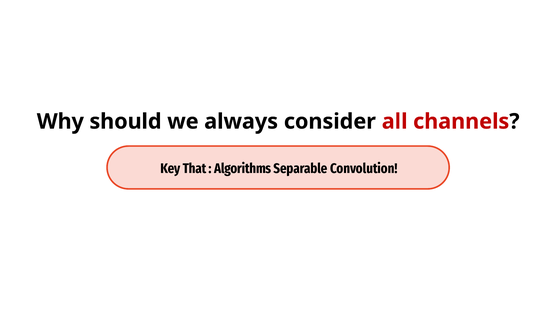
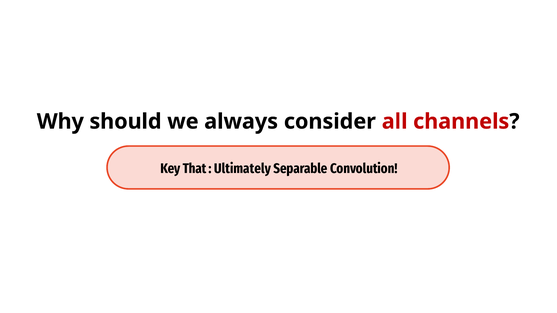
Algorithms: Algorithms -> Ultimately (243, 169)
